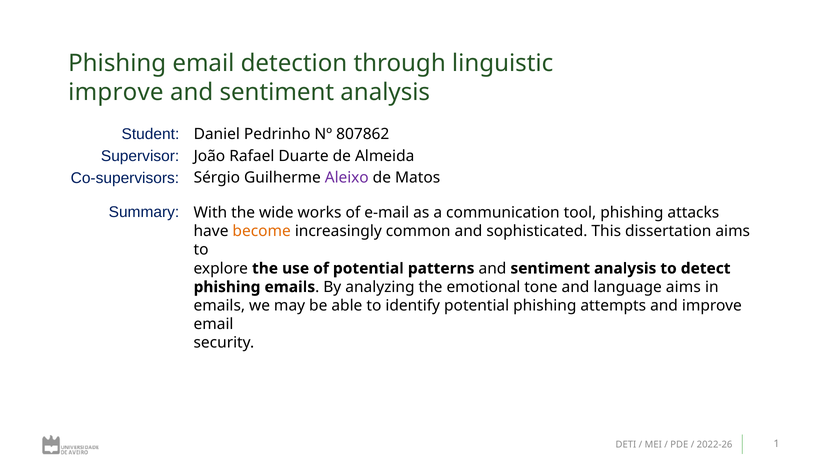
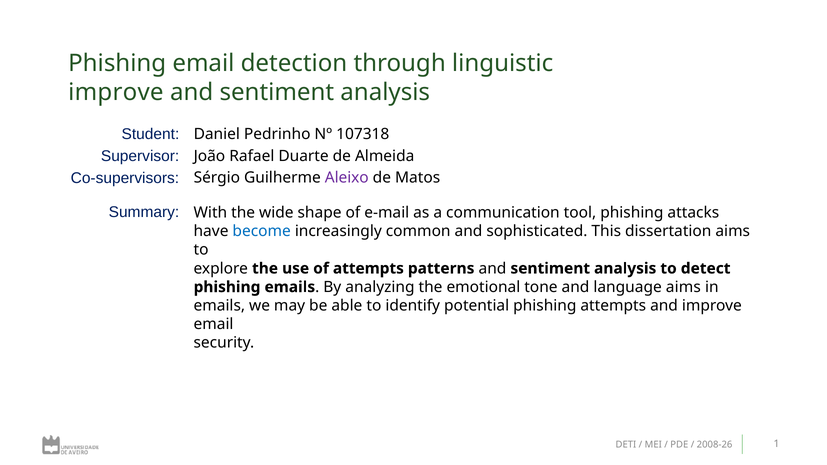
807862: 807862 -> 107318 (363, 134)
works: works -> shape (320, 213)
become colour: orange -> blue (262, 231)
of potential: potential -> attempts (368, 269)
2022-26: 2022-26 -> 2008-26 (715, 445)
